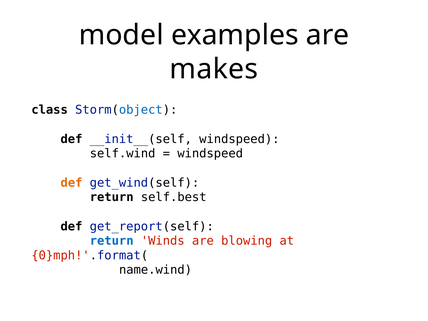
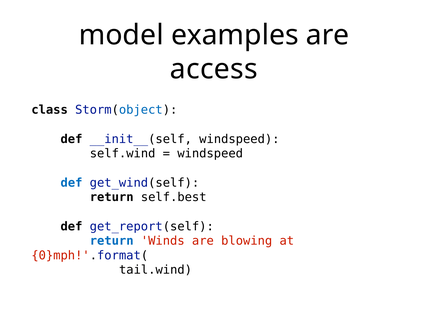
makes: makes -> access (214, 69)
def colour: orange -> blue (71, 183)
name.wind: name.wind -> tail.wind (156, 270)
